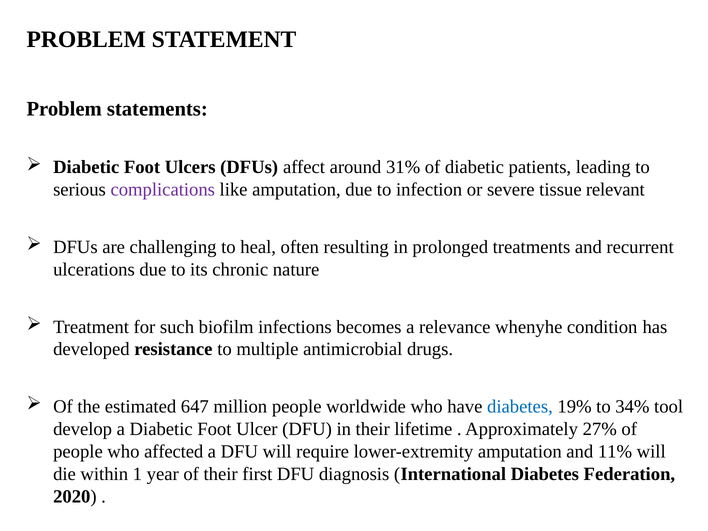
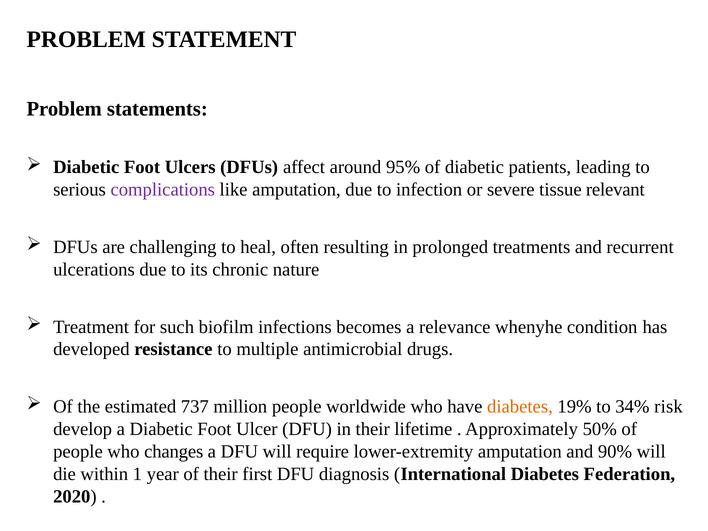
31%: 31% -> 95% (403, 167)
647: 647 -> 737 (195, 407)
diabetes colour: blue -> orange (520, 407)
tool: tool -> risk (669, 407)
27%: 27% -> 50% (600, 429)
affected: affected -> changes (174, 452)
11%: 11% -> 90% (615, 452)
